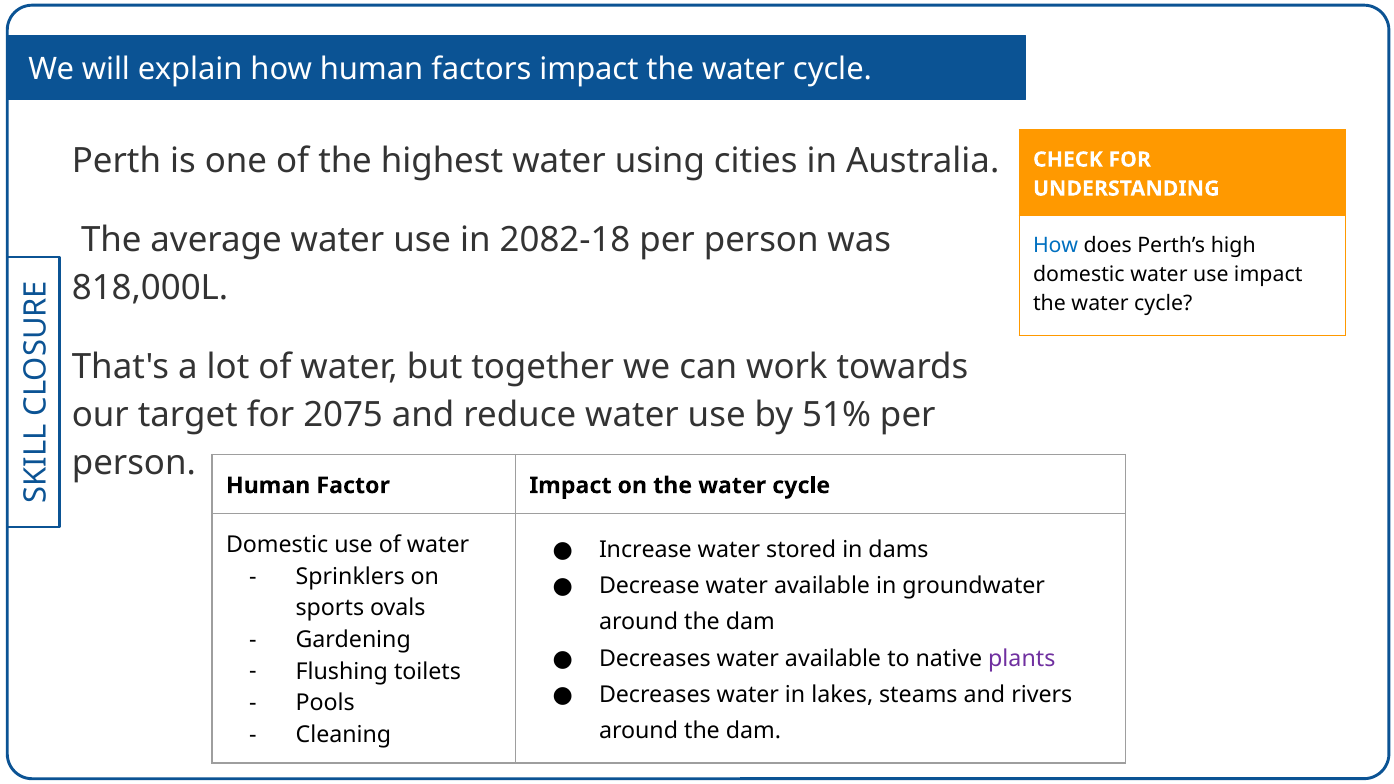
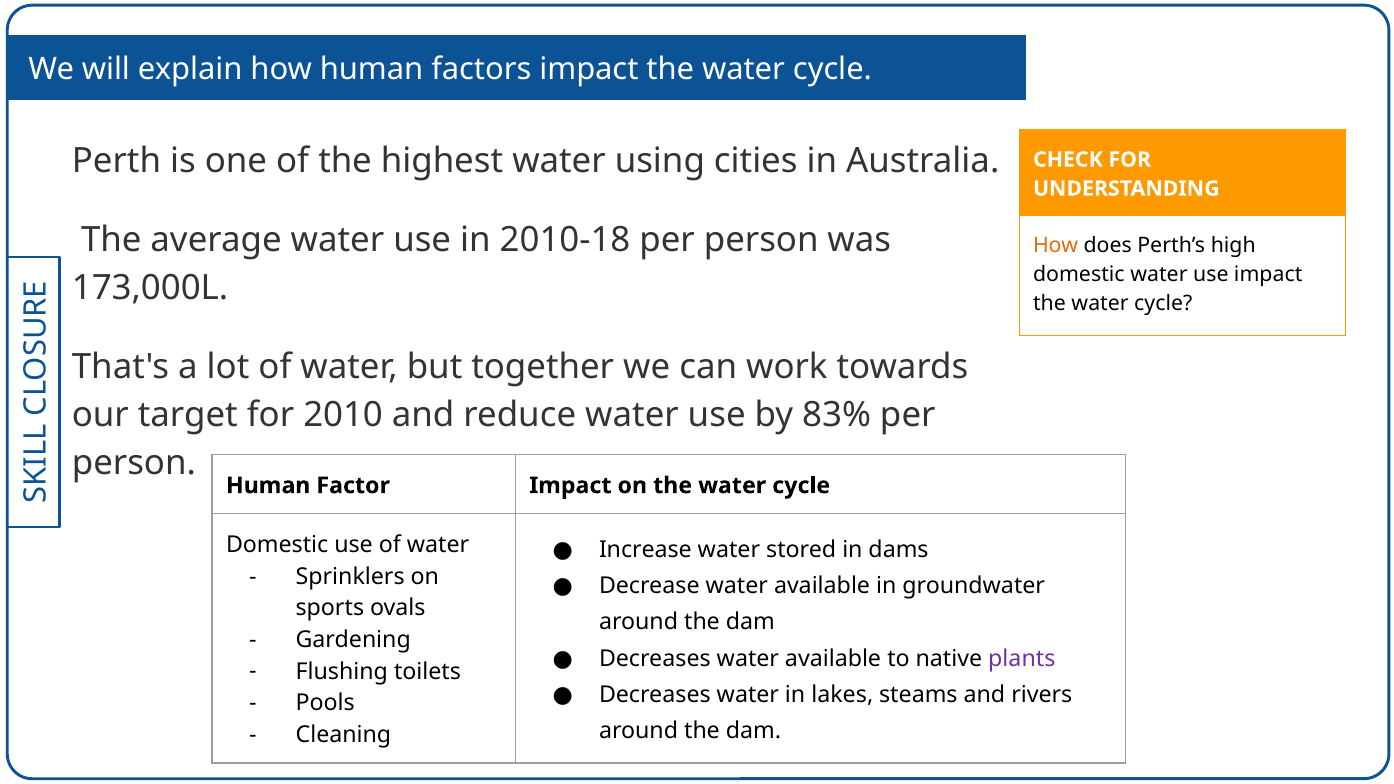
2082-18: 2082-18 -> 2010-18 (565, 240)
How colour: blue -> orange (1056, 246)
818,000L: 818,000L -> 173,000L (150, 288)
2075: 2075 -> 2010 (343, 415)
51%: 51% -> 83% (837, 415)
